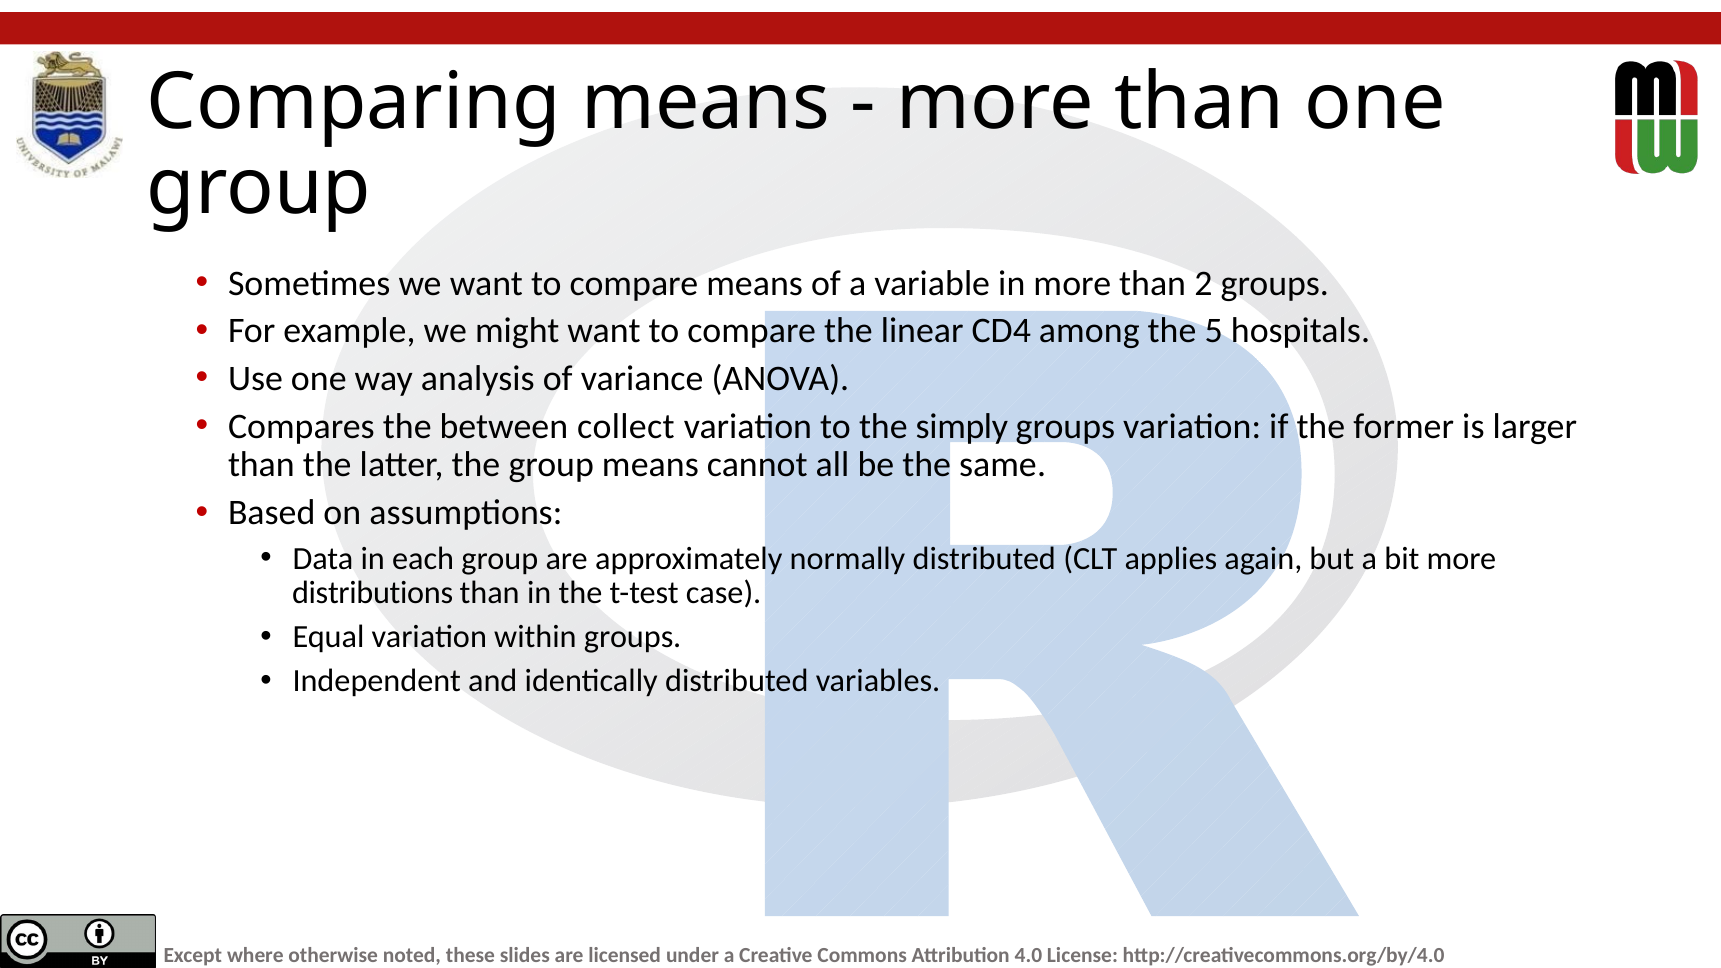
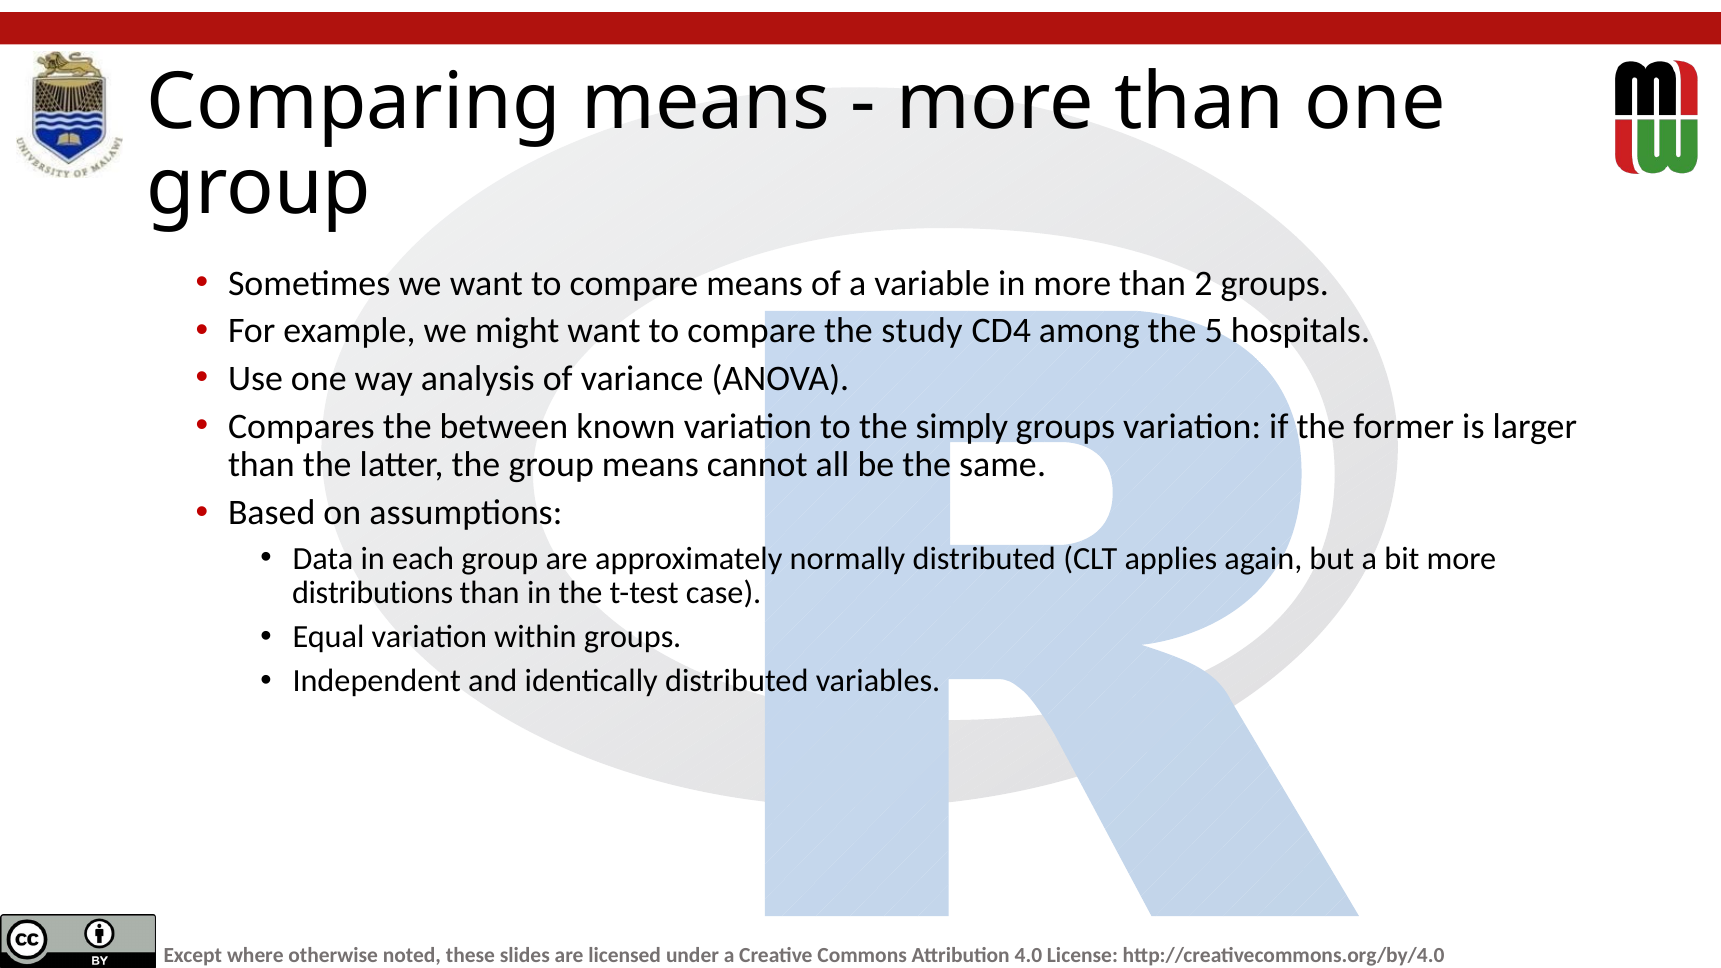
linear: linear -> study (922, 331)
collect: collect -> known (626, 426)
